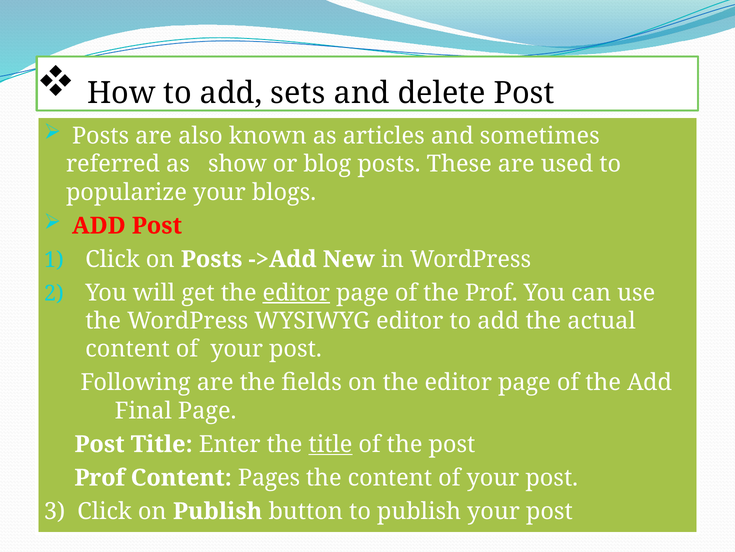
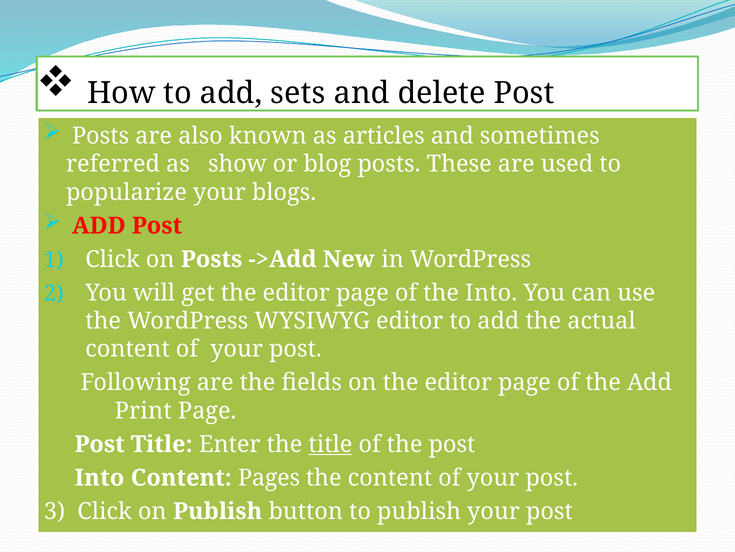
editor underline: present -> none (296, 292)
the Prof: Prof -> Into (491, 292)
Final: Final -> Print (143, 410)
Prof: Prof -> Into (99, 477)
